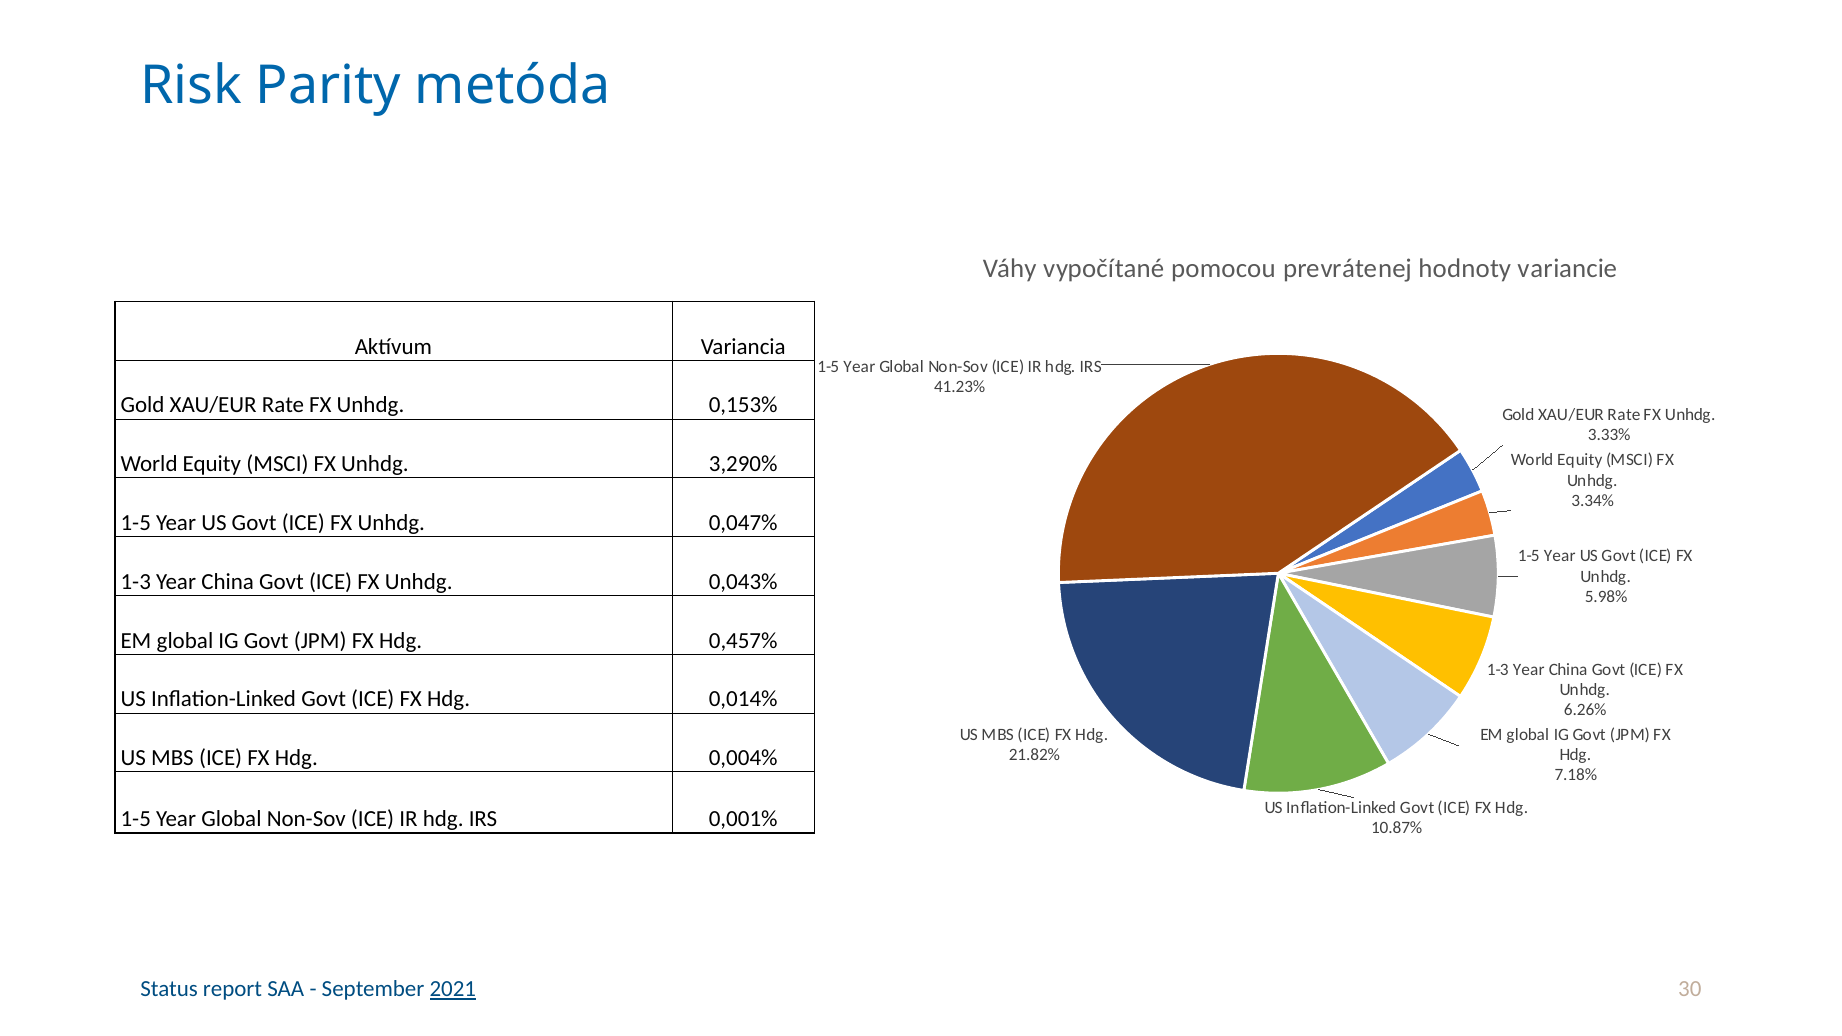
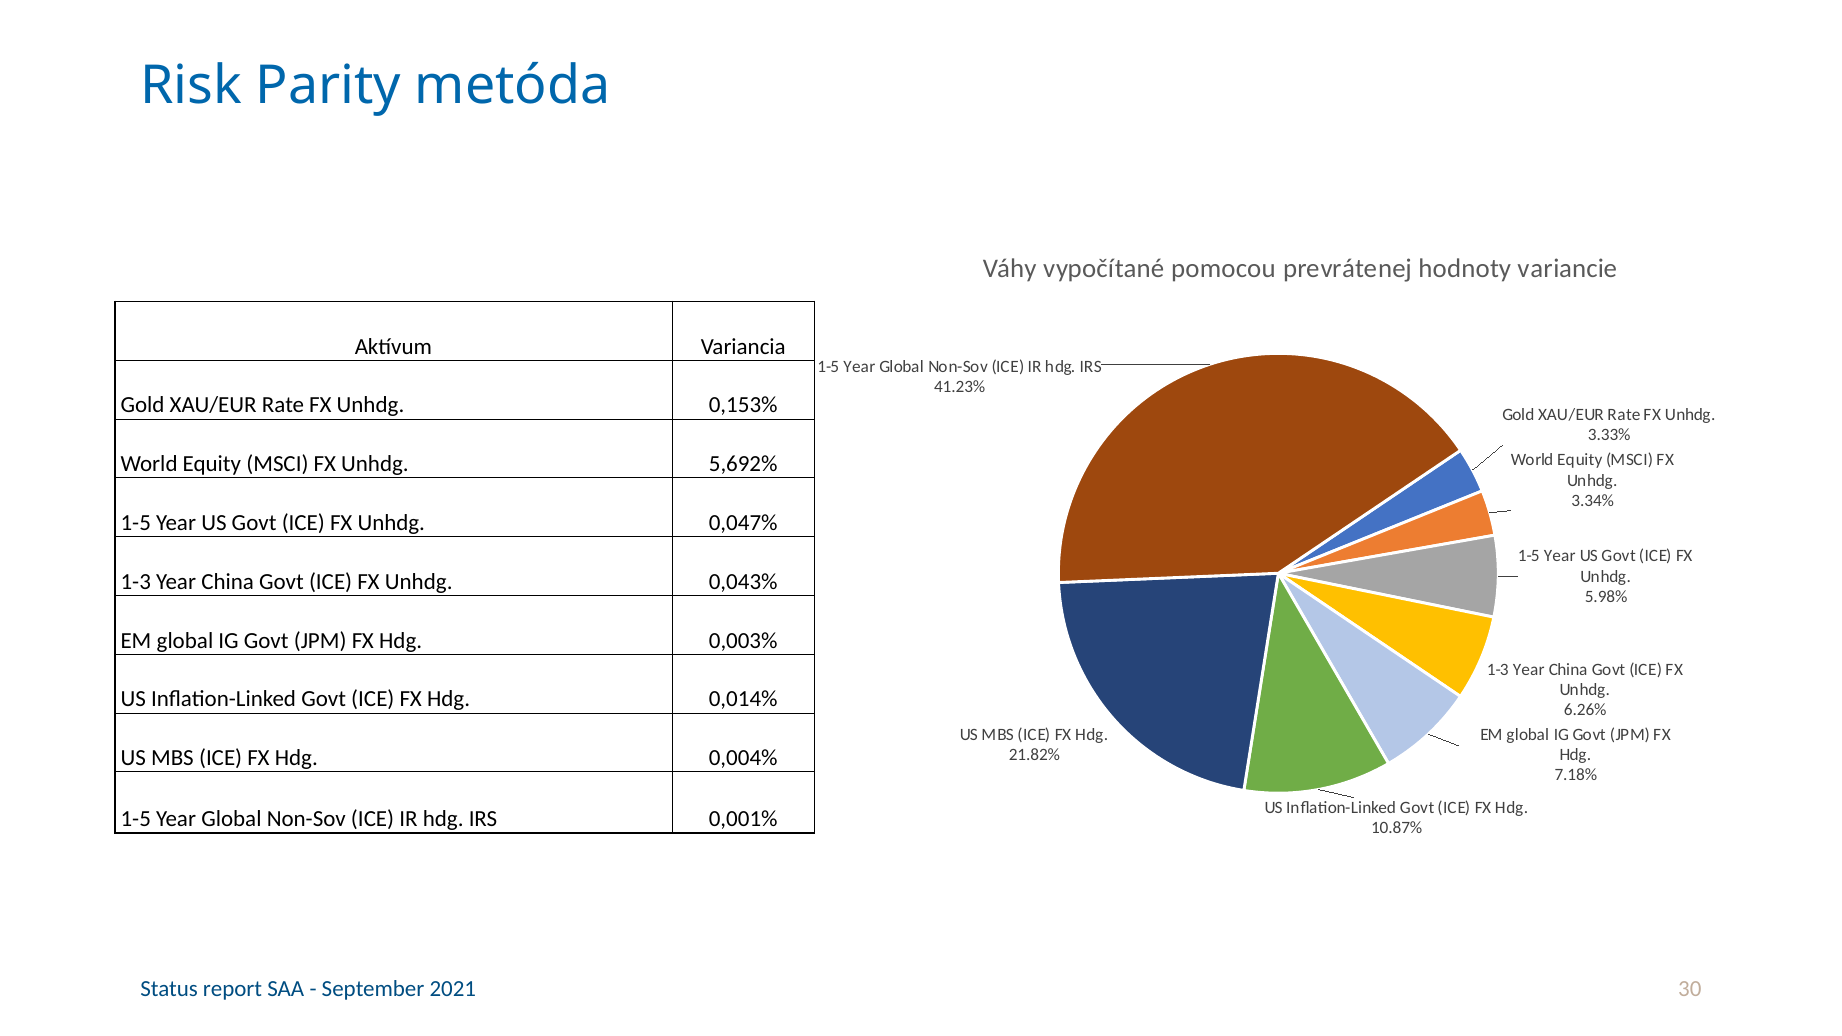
3,290%: 3,290% -> 5,692% (743, 464)
0,457%: 0,457% -> 0,003% (743, 641)
2021 underline: present -> none (453, 989)
